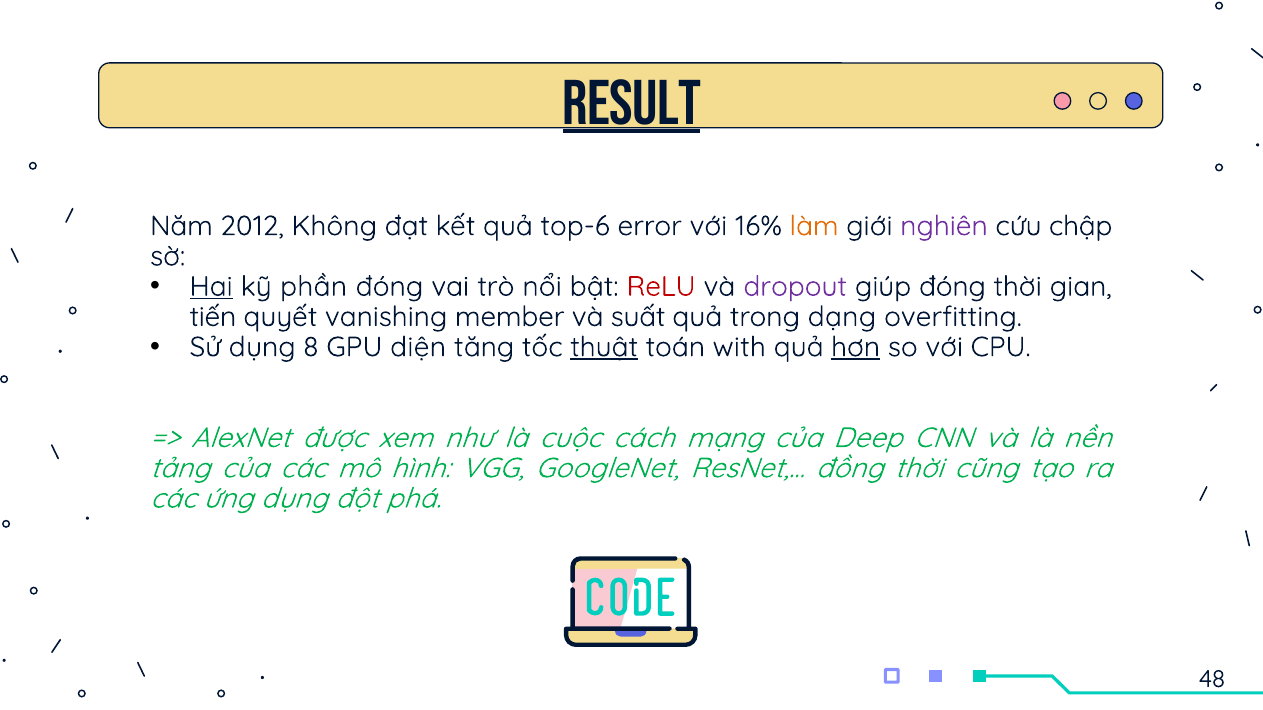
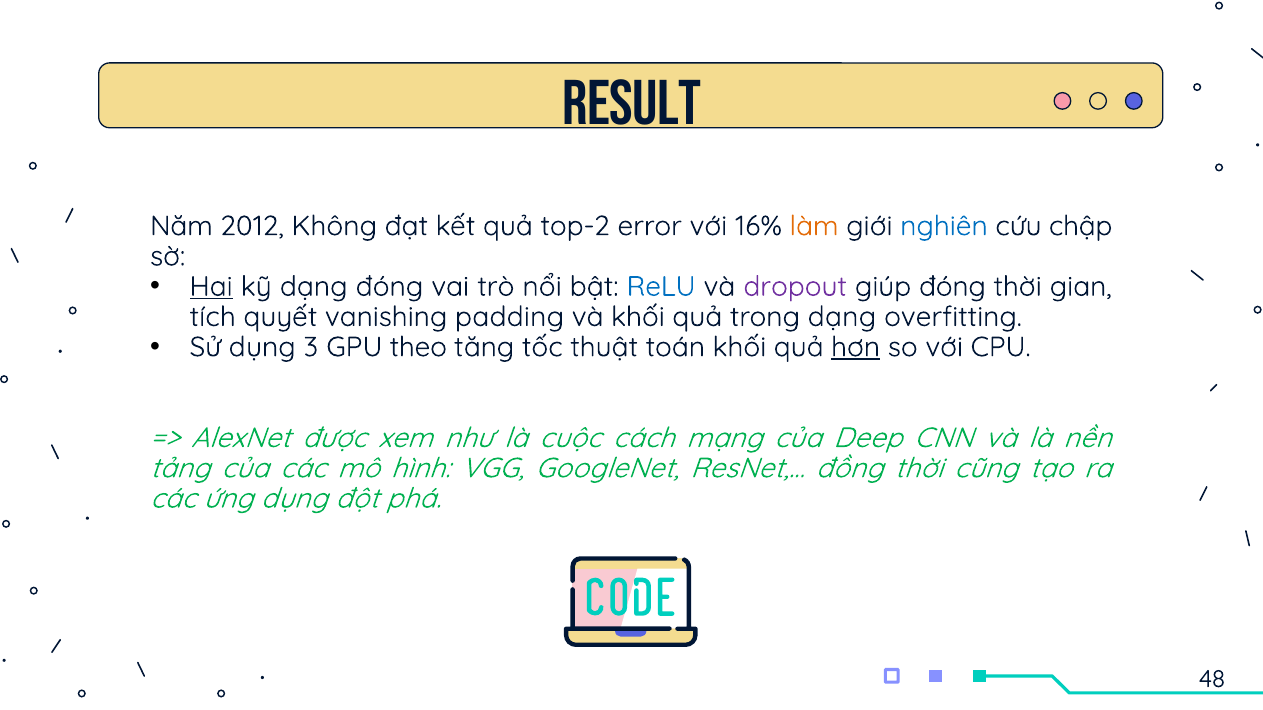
Result underline: present -> none (632, 104)
top-6: top-6 -> top-2 (575, 226)
nghiên colour: purple -> blue (944, 226)
kỹ phần: phần -> dạng (314, 287)
ReLU colour: red -> blue (661, 287)
tiến: tiến -> tích (213, 317)
member: member -> padding (510, 317)
và suất: suất -> khối (638, 317)
8: 8 -> 3 (311, 347)
diện: diện -> theo (418, 347)
thuật underline: present -> none (604, 347)
toán with: with -> khối (739, 347)
